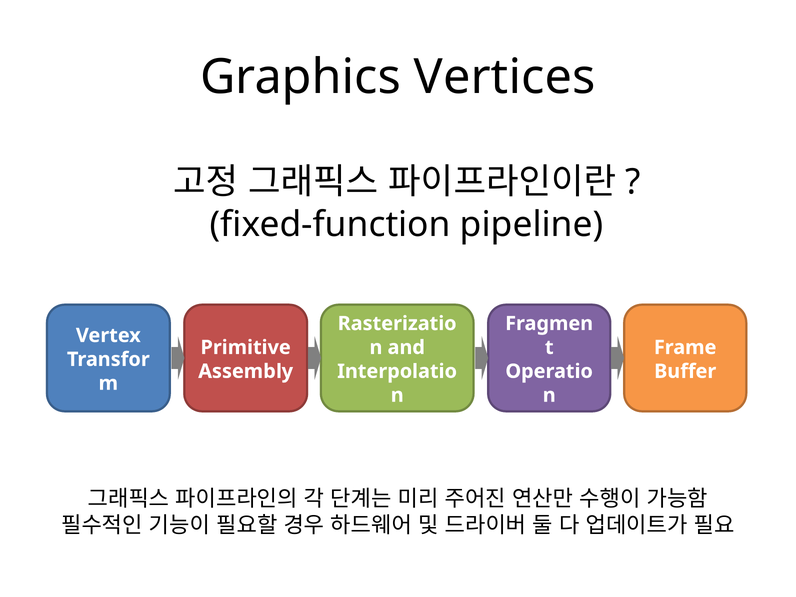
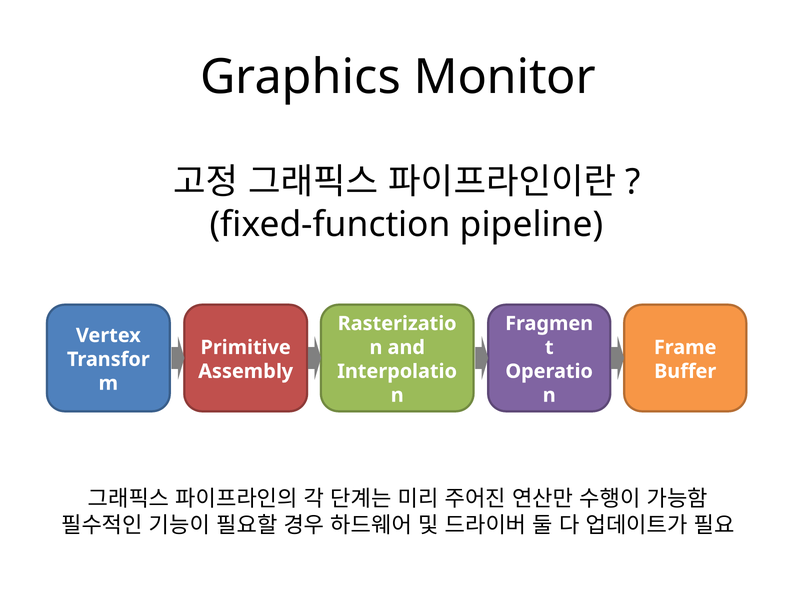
Vertices: Vertices -> Monitor (505, 77)
